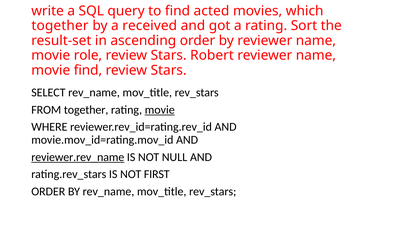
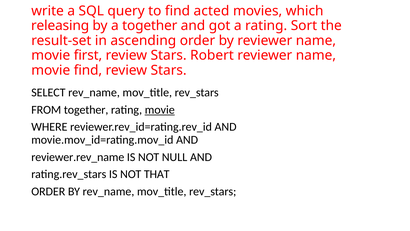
together: together -> releasing (60, 26)
a received: received -> together (150, 26)
role: role -> first (88, 55)
reviewer.rev_name underline: present -> none (78, 157)
FIRST: FIRST -> THAT (157, 174)
